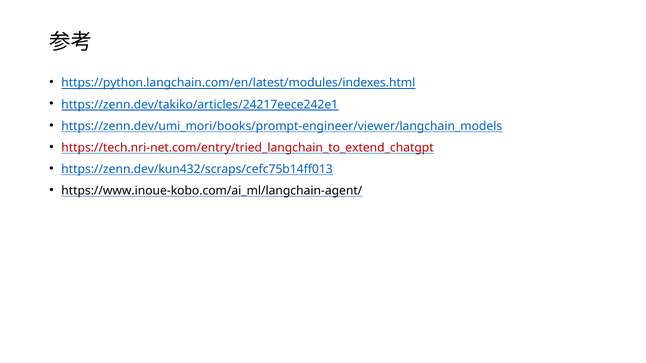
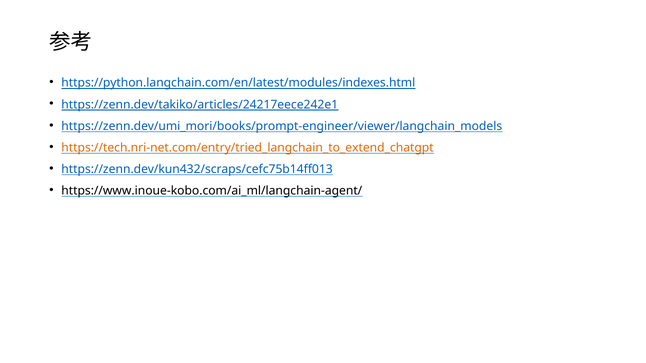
https://tech.nri-net.com/entry/tried_langchain_to_extend_chatgpt colour: red -> orange (248, 148)
